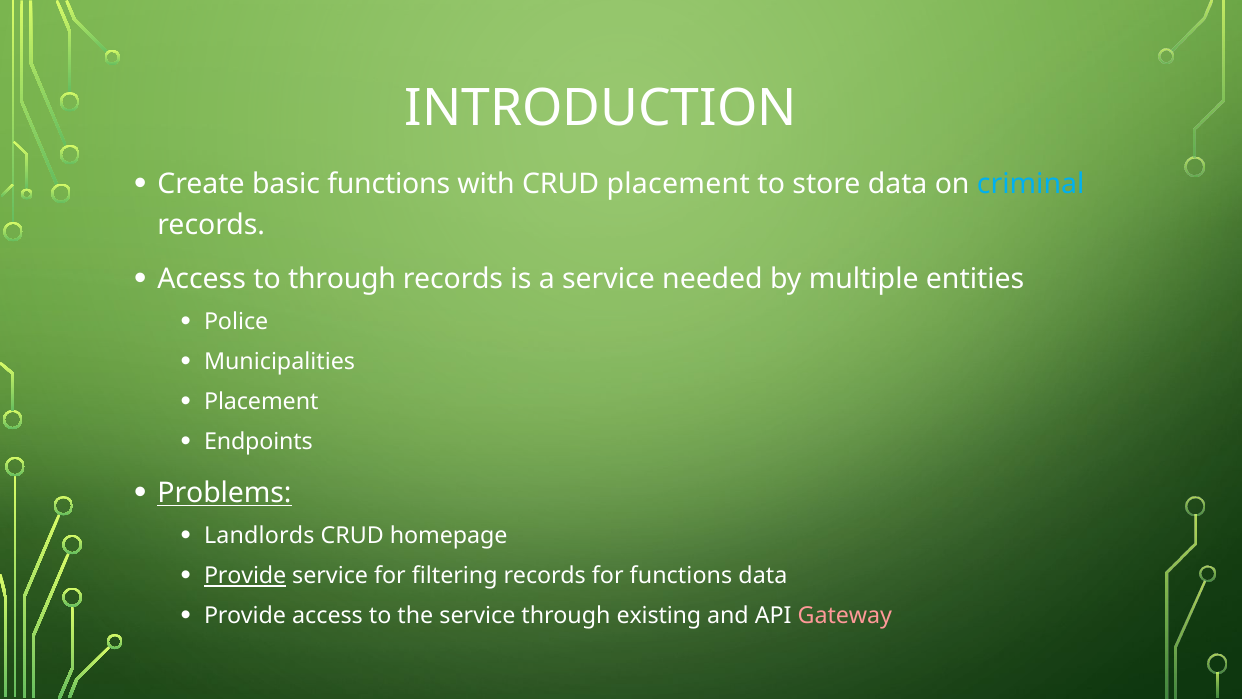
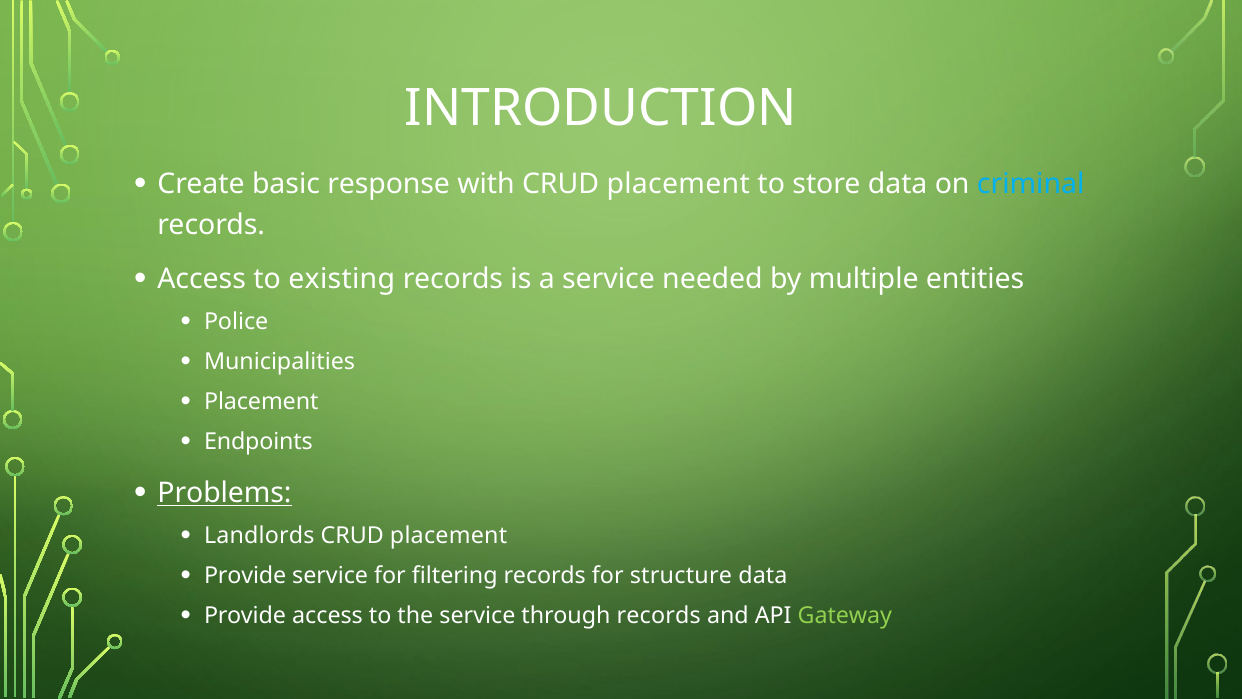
basic functions: functions -> response (389, 184)
to through: through -> existing (342, 279)
homepage: homepage -> placement (449, 536)
Provide underline: present -> none (245, 576)
for functions: functions -> structure (681, 576)
through existing: existing -> records (659, 616)
Gateway colour: pink -> light green (845, 616)
